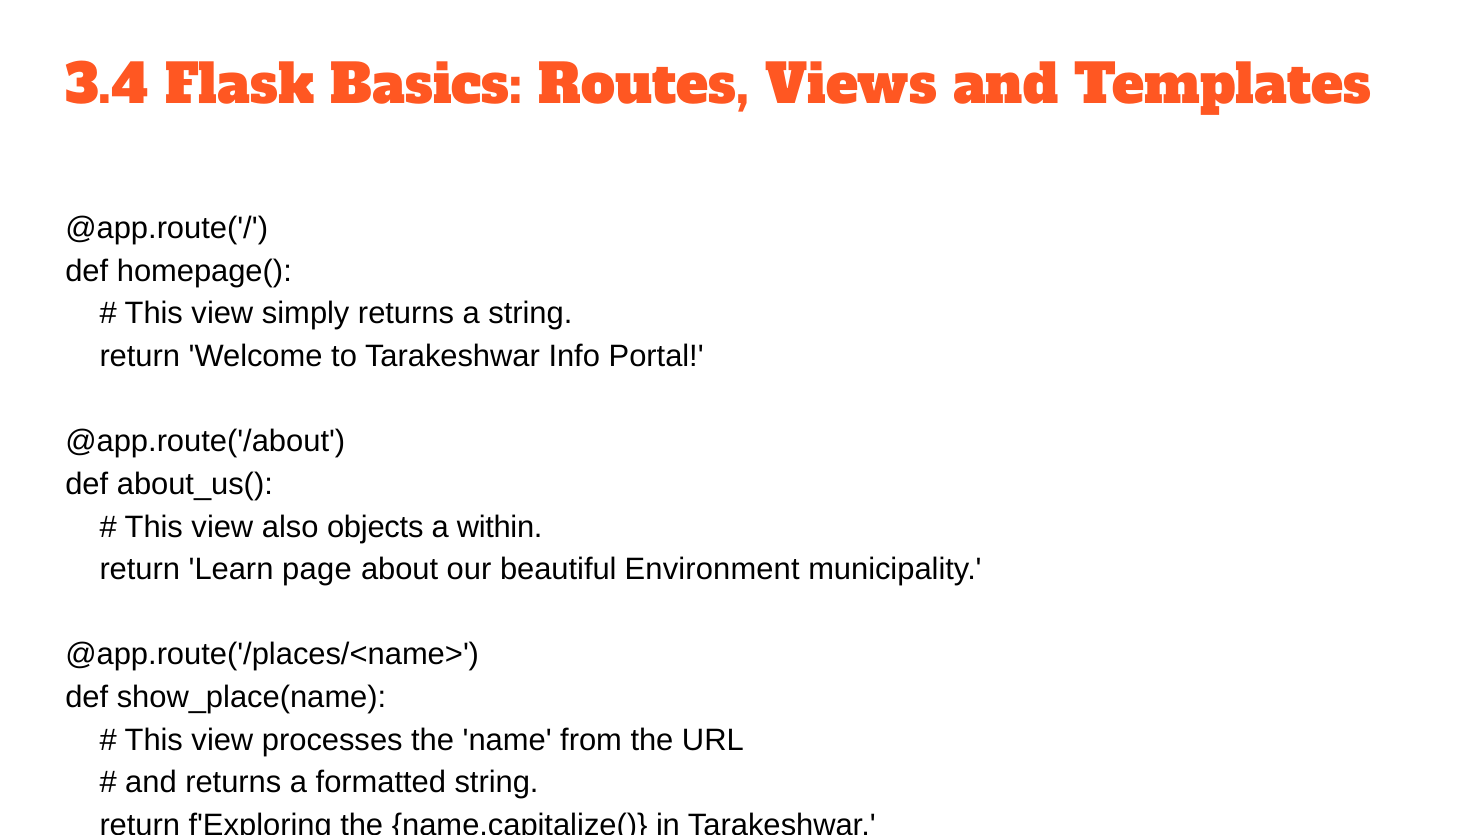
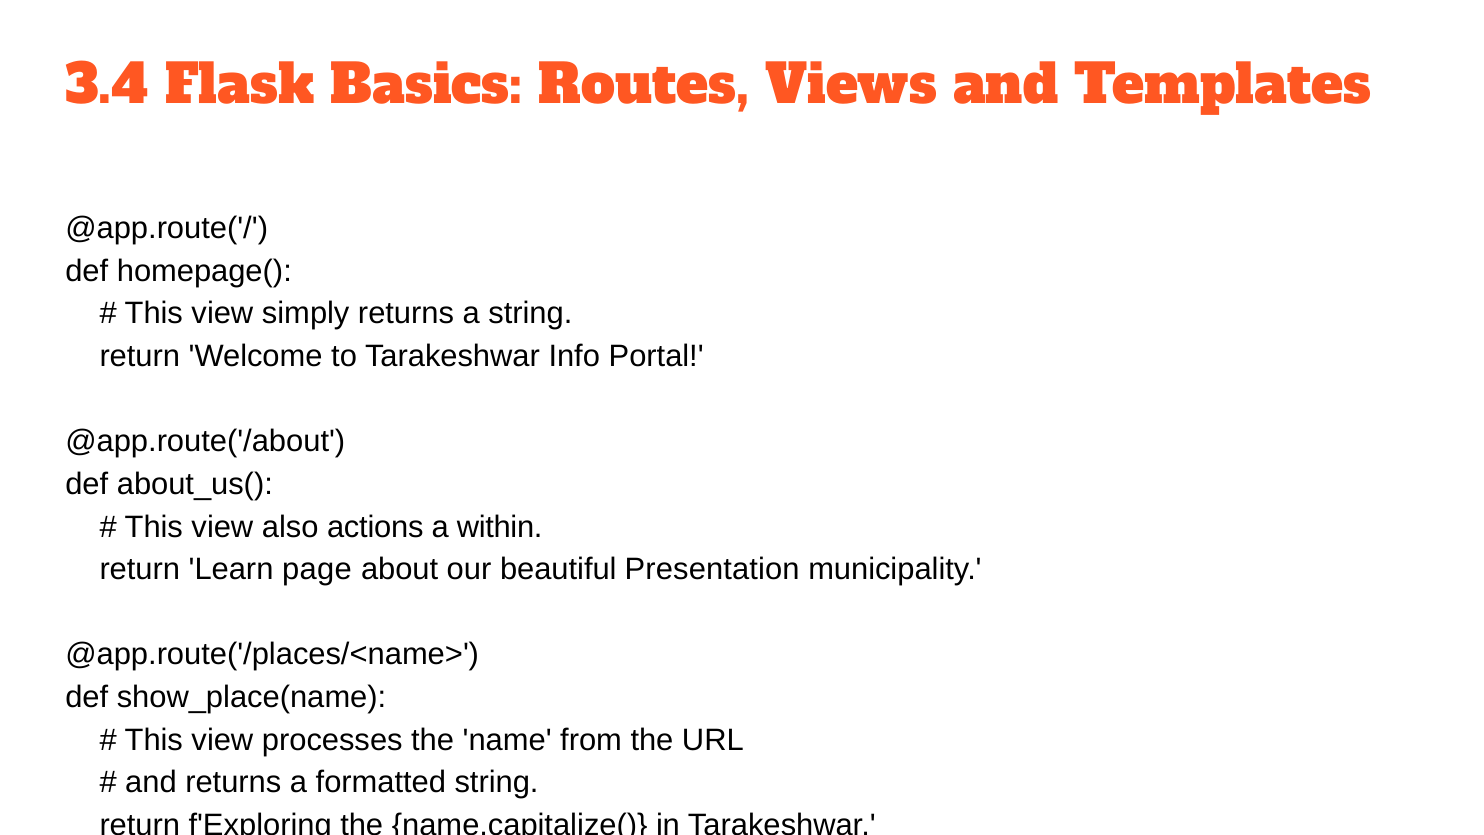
objects: objects -> actions (375, 527)
Environment: Environment -> Presentation (712, 569)
